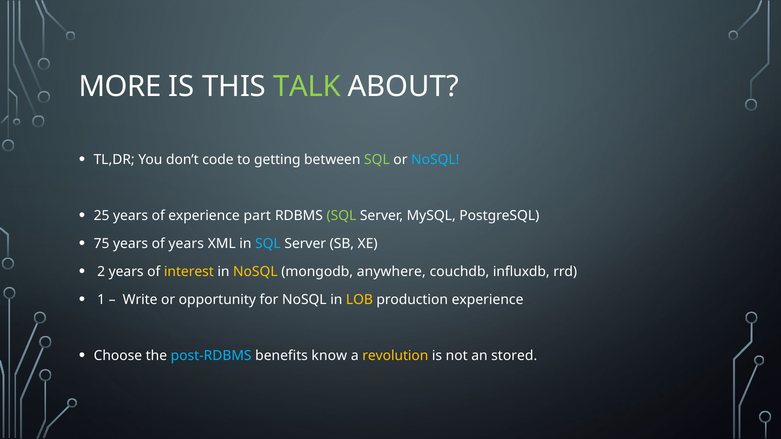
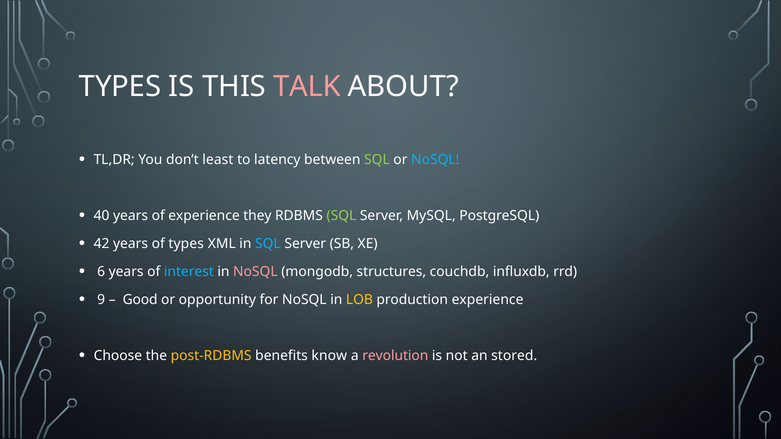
MORE: MORE -> TYPES (120, 87)
TALK colour: light green -> pink (307, 87)
code: code -> least (218, 160)
getting: getting -> latency (277, 160)
25: 25 -> 40 (102, 216)
part: part -> they (257, 216)
75: 75 -> 42 (102, 244)
of years: years -> types (186, 244)
2: 2 -> 6 (101, 272)
interest colour: yellow -> light blue (189, 272)
NoSQL colour: yellow -> pink (255, 272)
anywhere: anywhere -> structures (391, 272)
1: 1 -> 9 (101, 300)
Write: Write -> Good (140, 300)
post-RDBMS colour: light blue -> yellow (211, 356)
revolution colour: yellow -> pink (395, 356)
